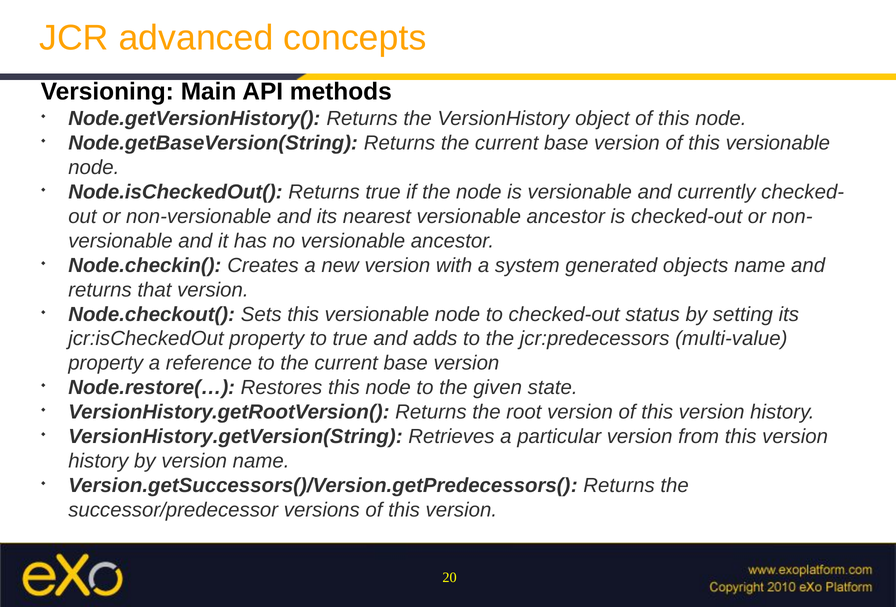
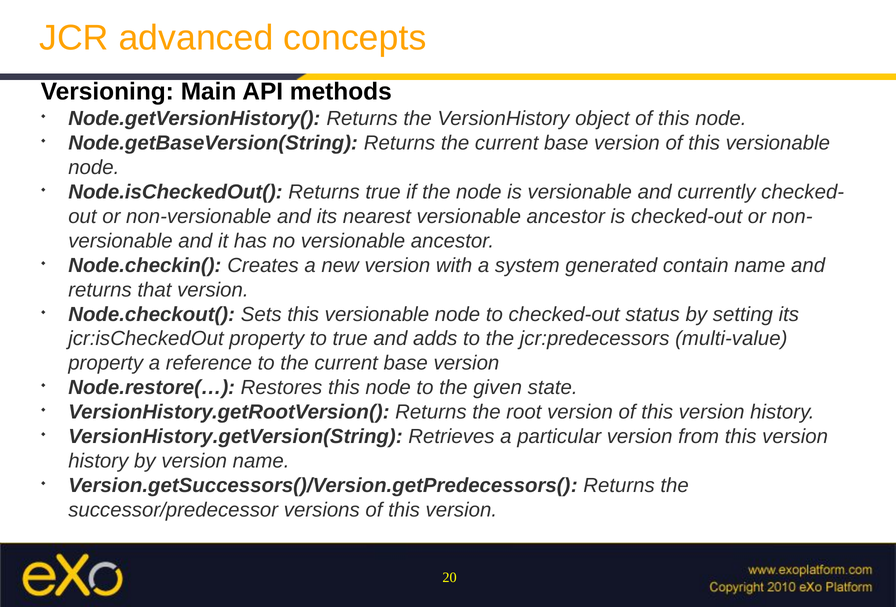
objects: objects -> contain (696, 265)
